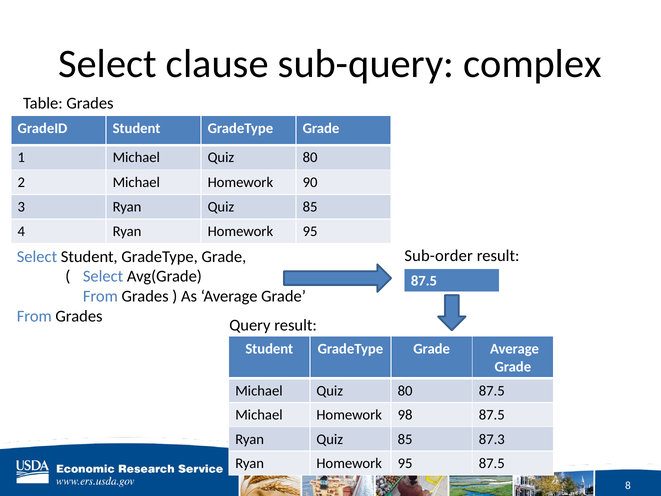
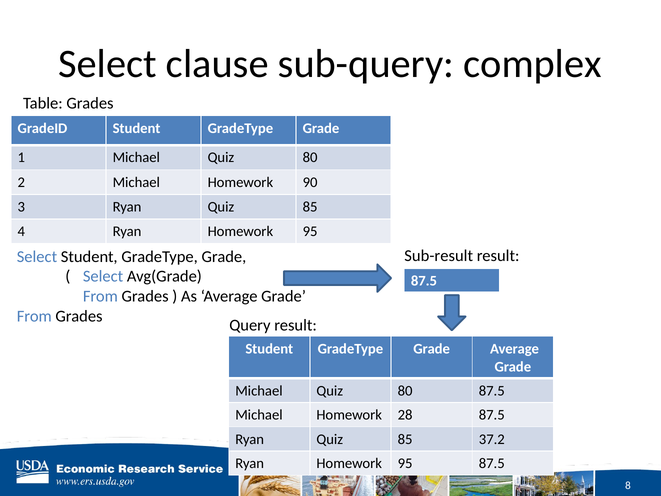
Sub-order: Sub-order -> Sub-result (439, 256)
98: 98 -> 28 (405, 415)
87.3: 87.3 -> 37.2 (492, 439)
